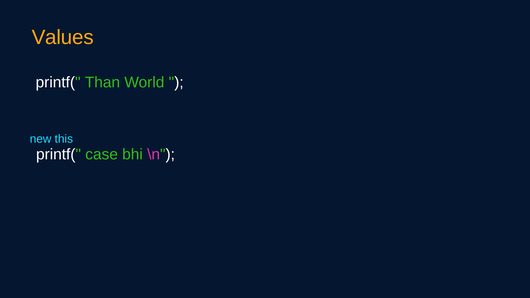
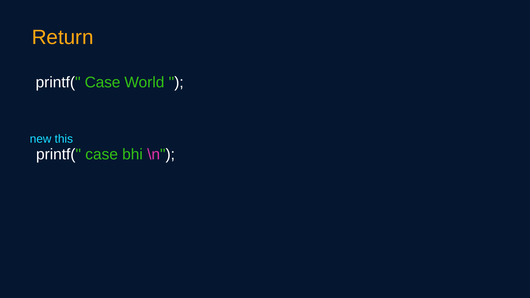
Values: Values -> Return (63, 37)
Than: Than -> Case (103, 82)
